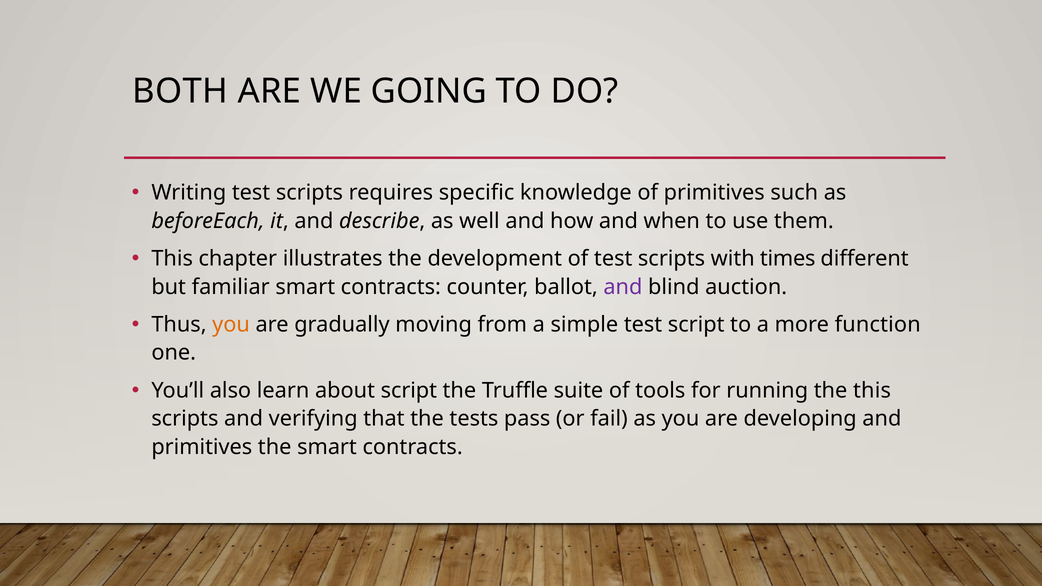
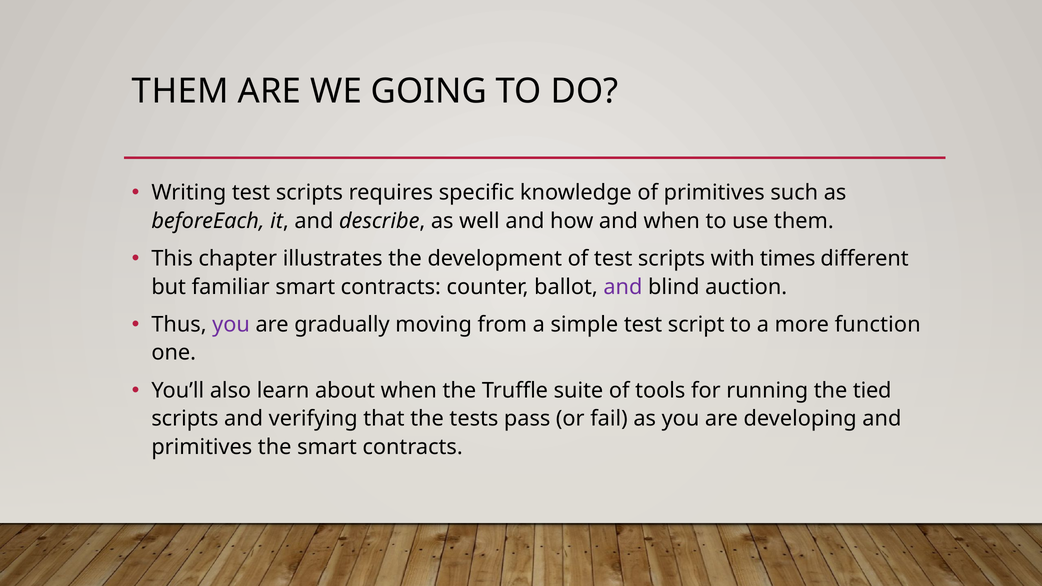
BOTH: BOTH -> THEM (180, 91)
you colour: orange -> purple (231, 325)
about script: script -> when (409, 391)
the this: this -> tied (872, 391)
